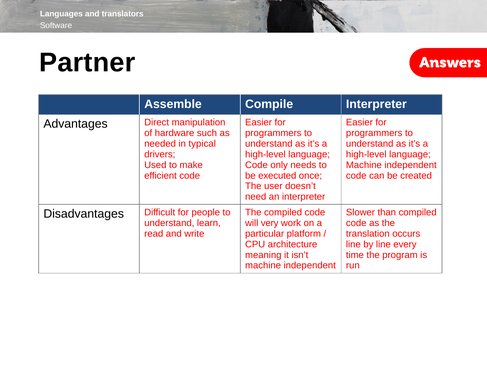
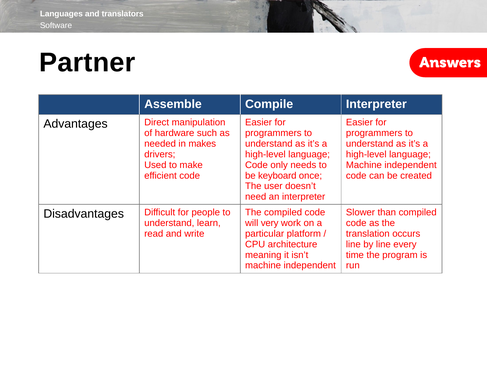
typical: typical -> makes (202, 144)
executed: executed -> keyboard (277, 176)
